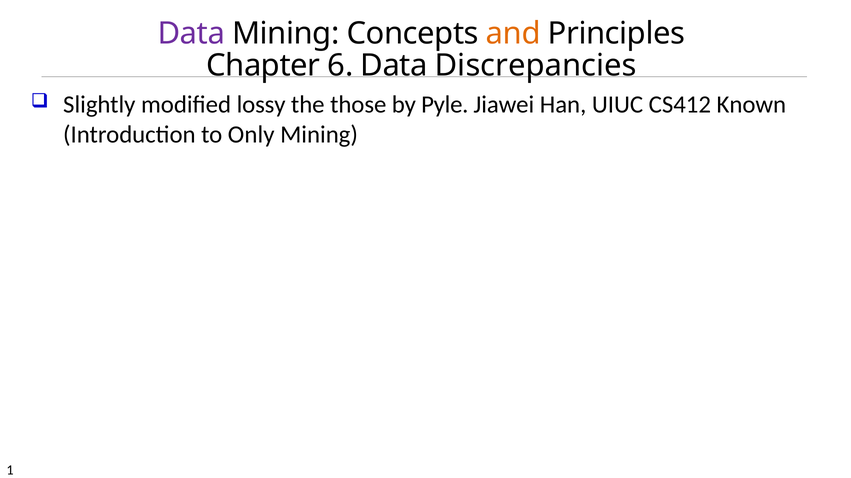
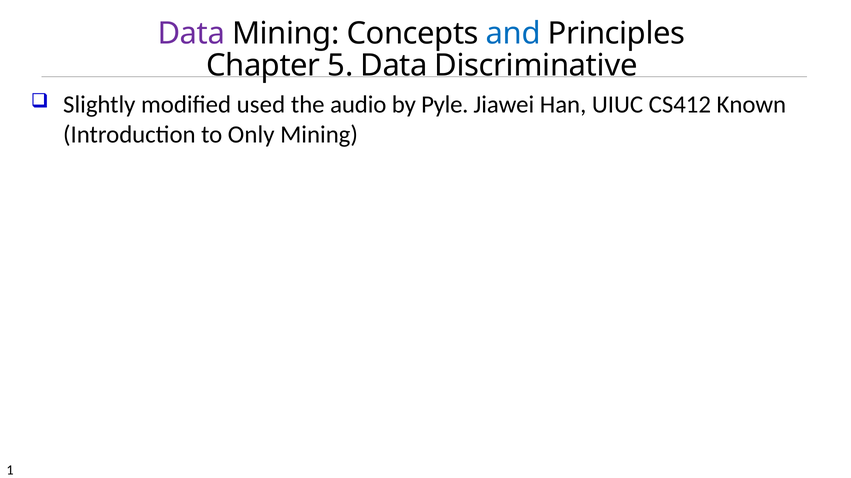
and colour: orange -> blue (513, 34)
6: 6 -> 5 (340, 65)
Discrepancies: Discrepancies -> Discriminative (536, 65)
lossy: lossy -> used (261, 105)
those: those -> audio (358, 105)
